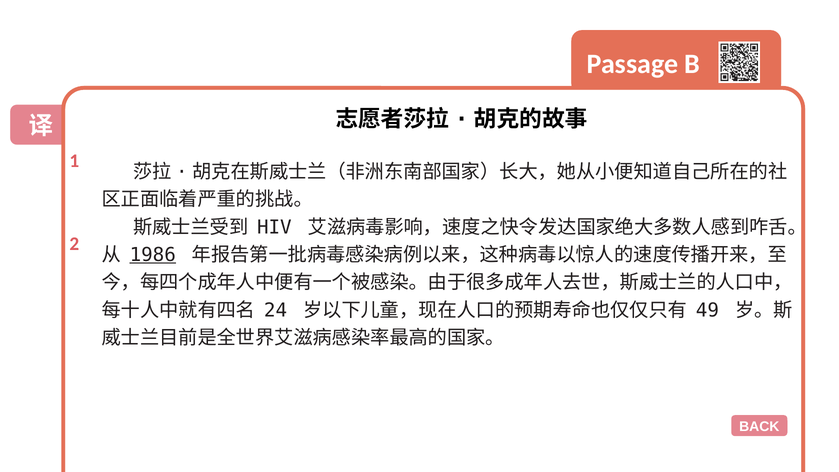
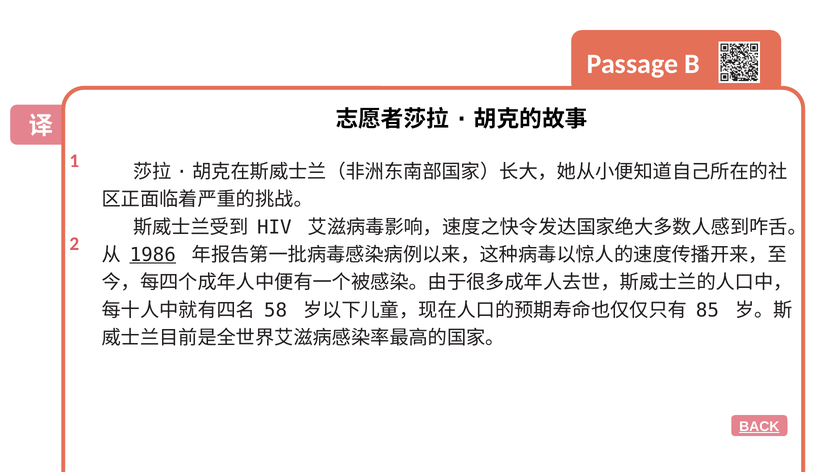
24: 24 -> 58 (276, 310)
49: 49 -> 85 (707, 310)
BACK underline: none -> present (759, 426)
